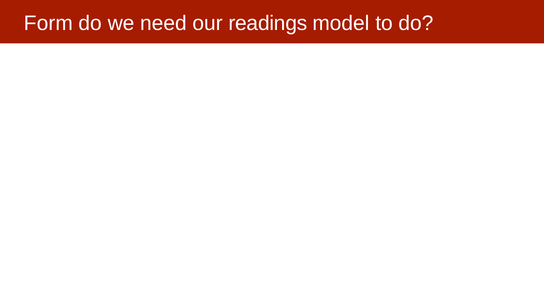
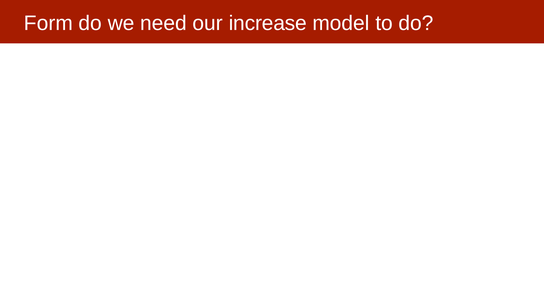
readings: readings -> increase (268, 23)
